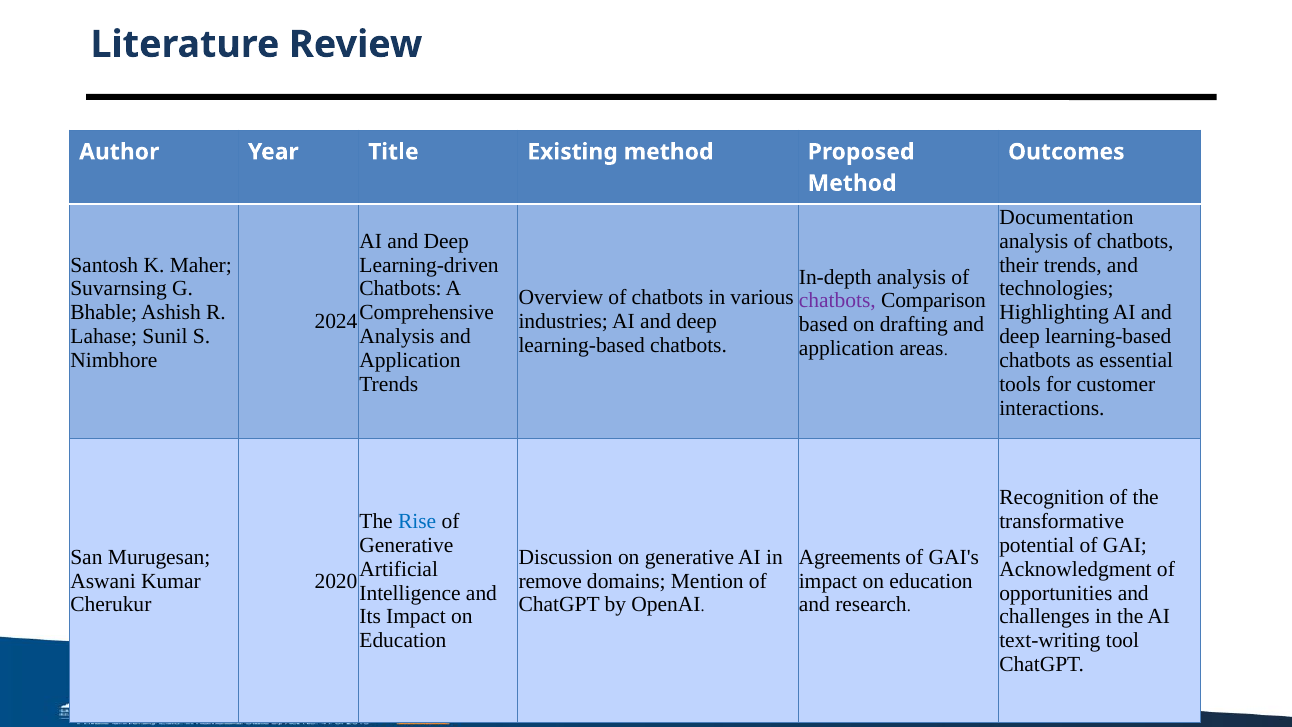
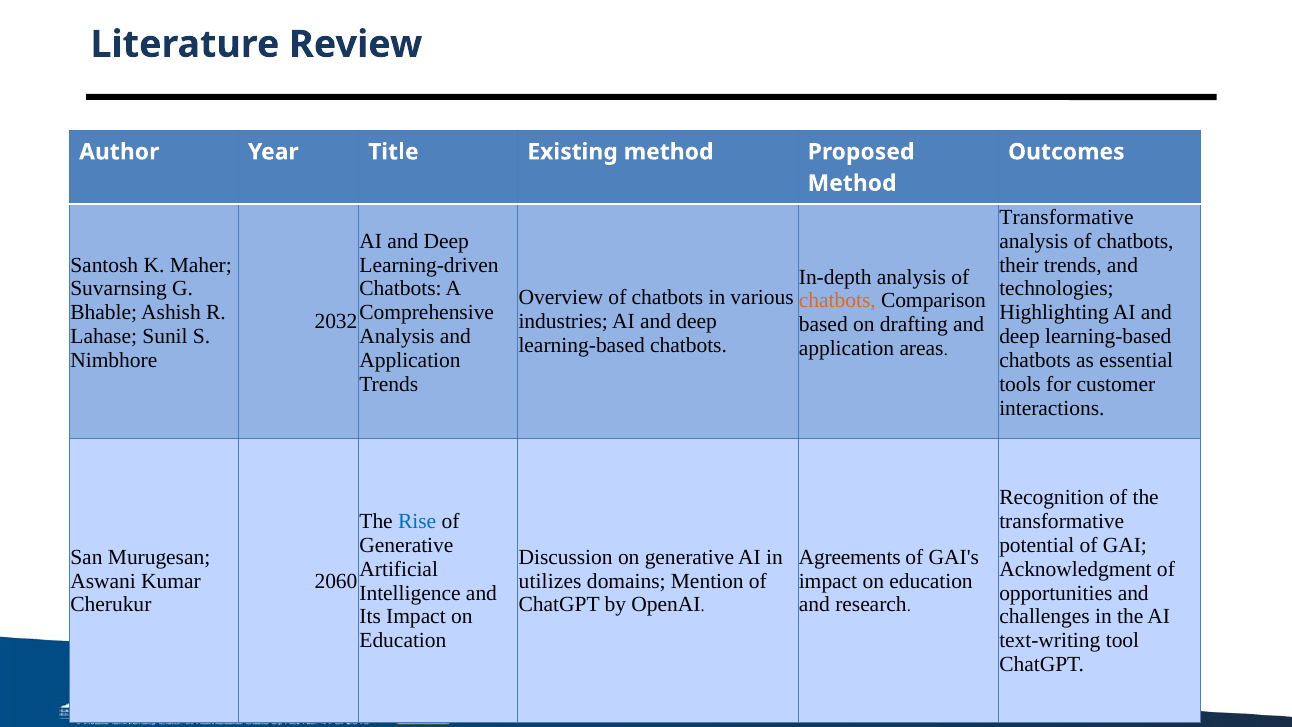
Documentation: Documentation -> Transformative (1066, 217)
chatbots colour: purple -> orange (837, 301)
2024: 2024 -> 2032 (336, 322)
2020: 2020 -> 2060 (336, 581)
remove: remove -> utilizes (550, 581)
